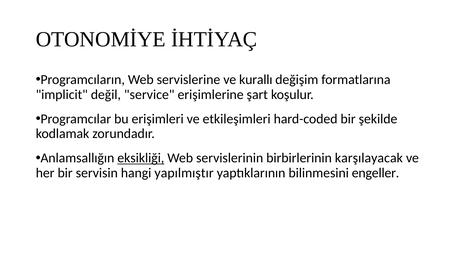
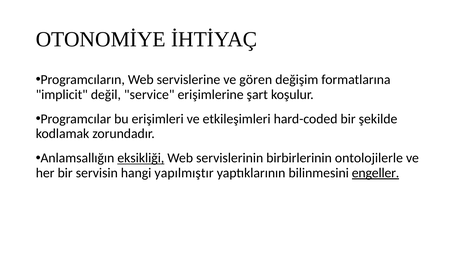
kurallı: kurallı -> gören (256, 79)
karşılayacak: karşılayacak -> ontolojilerle (369, 158)
engeller underline: none -> present (376, 172)
